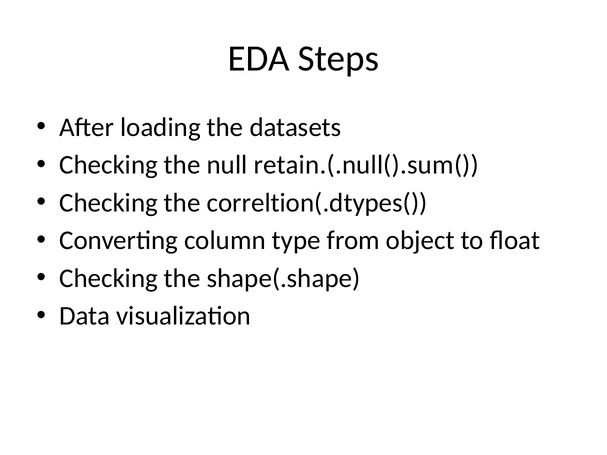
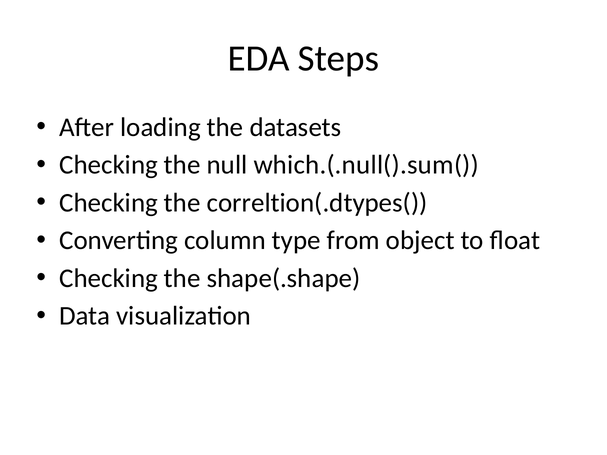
retain.(.null().sum(: retain.(.null().sum( -> which.(.null().sum( (366, 165)
